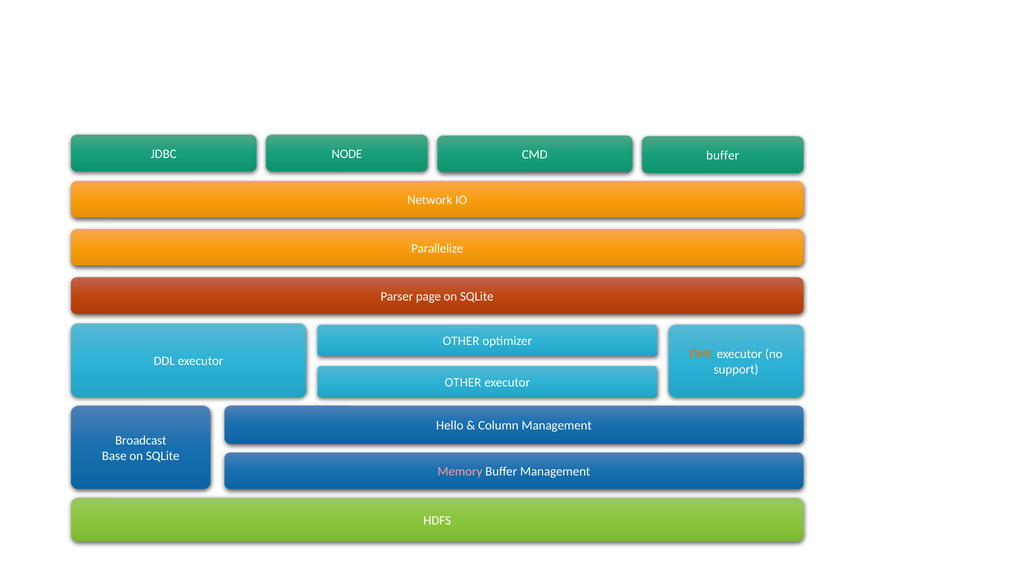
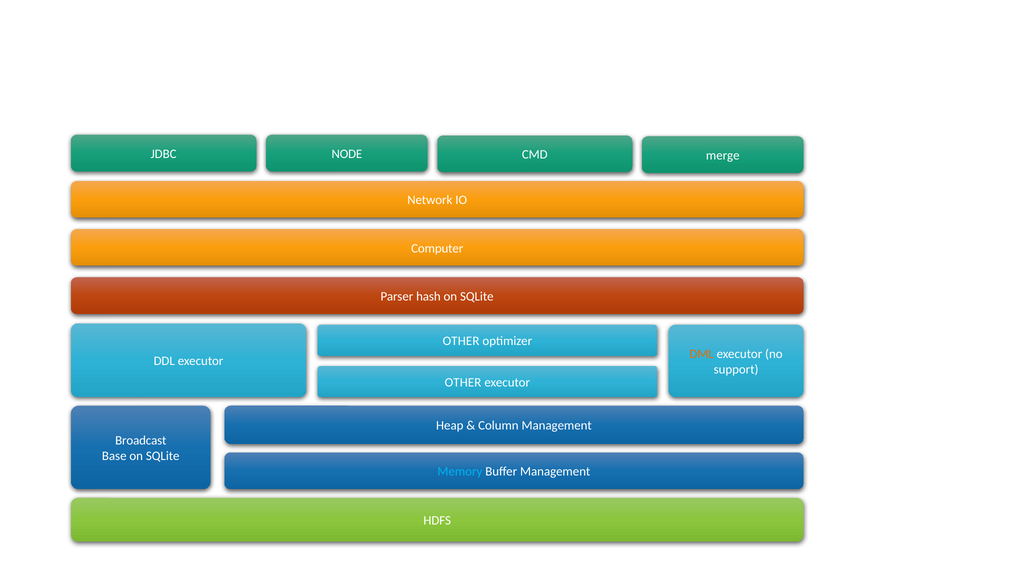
CMD buffer: buffer -> merge (723, 155)
Parallelize: Parallelize -> Computer (437, 248)
page: page -> hash (428, 296)
Hello: Hello -> Heap (450, 426)
Memory colour: pink -> light blue (460, 472)
